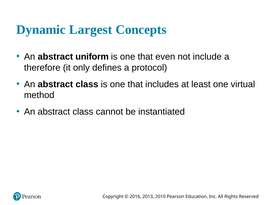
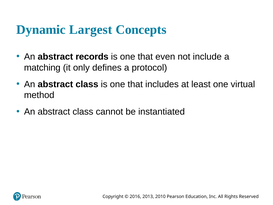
uniform: uniform -> records (92, 57)
therefore: therefore -> matching (42, 68)
